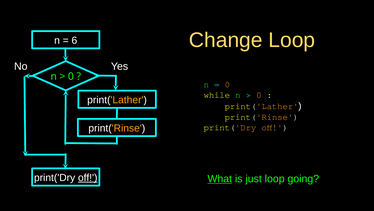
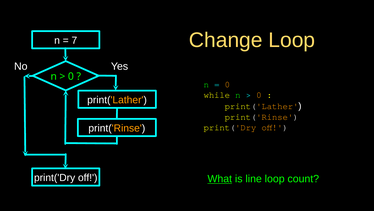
6: 6 -> 7 (74, 40)
off underline: present -> none (88, 177)
just: just -> line (254, 178)
going: going -> count (303, 178)
